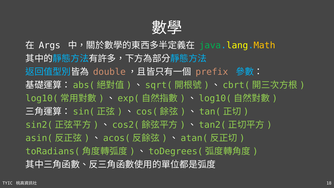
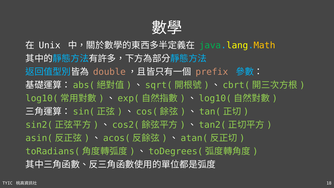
Args: Args -> Unix (50, 45)
